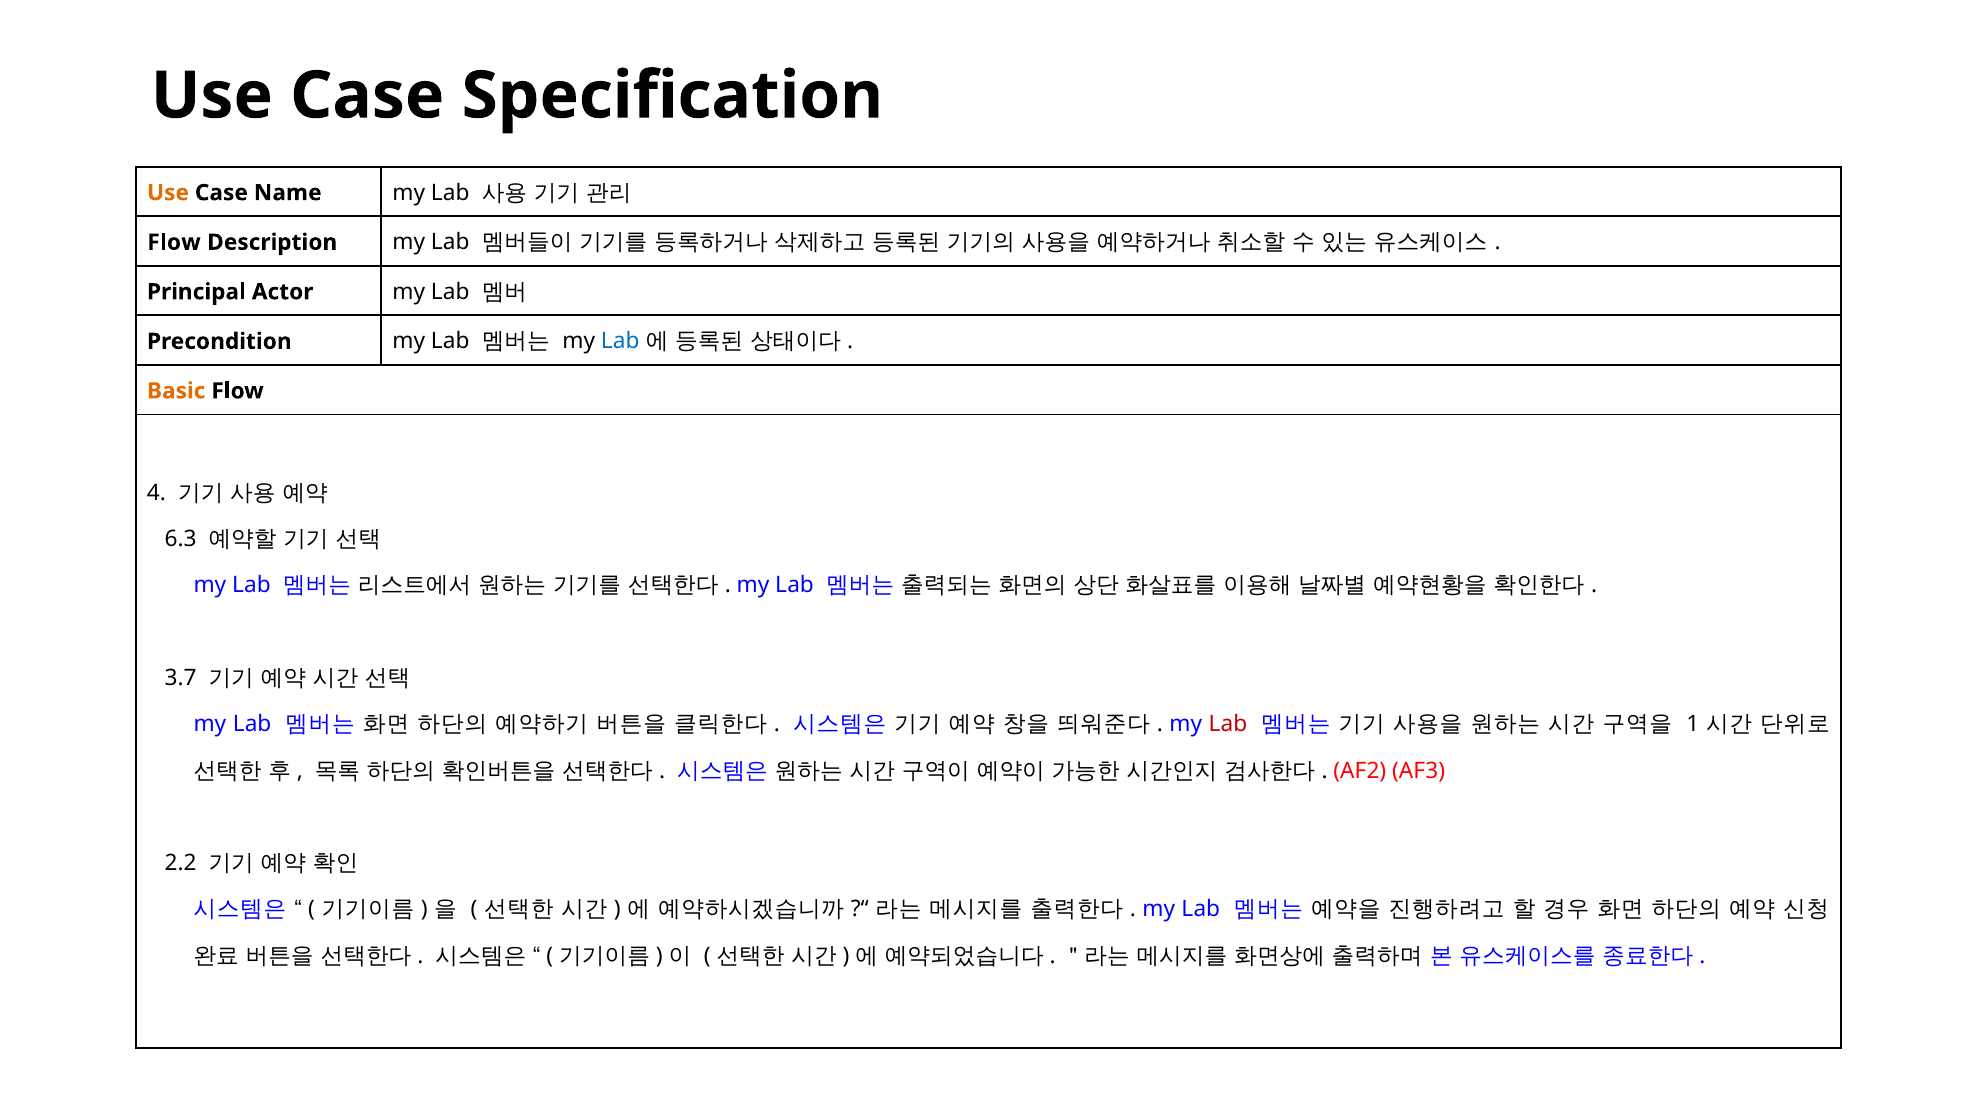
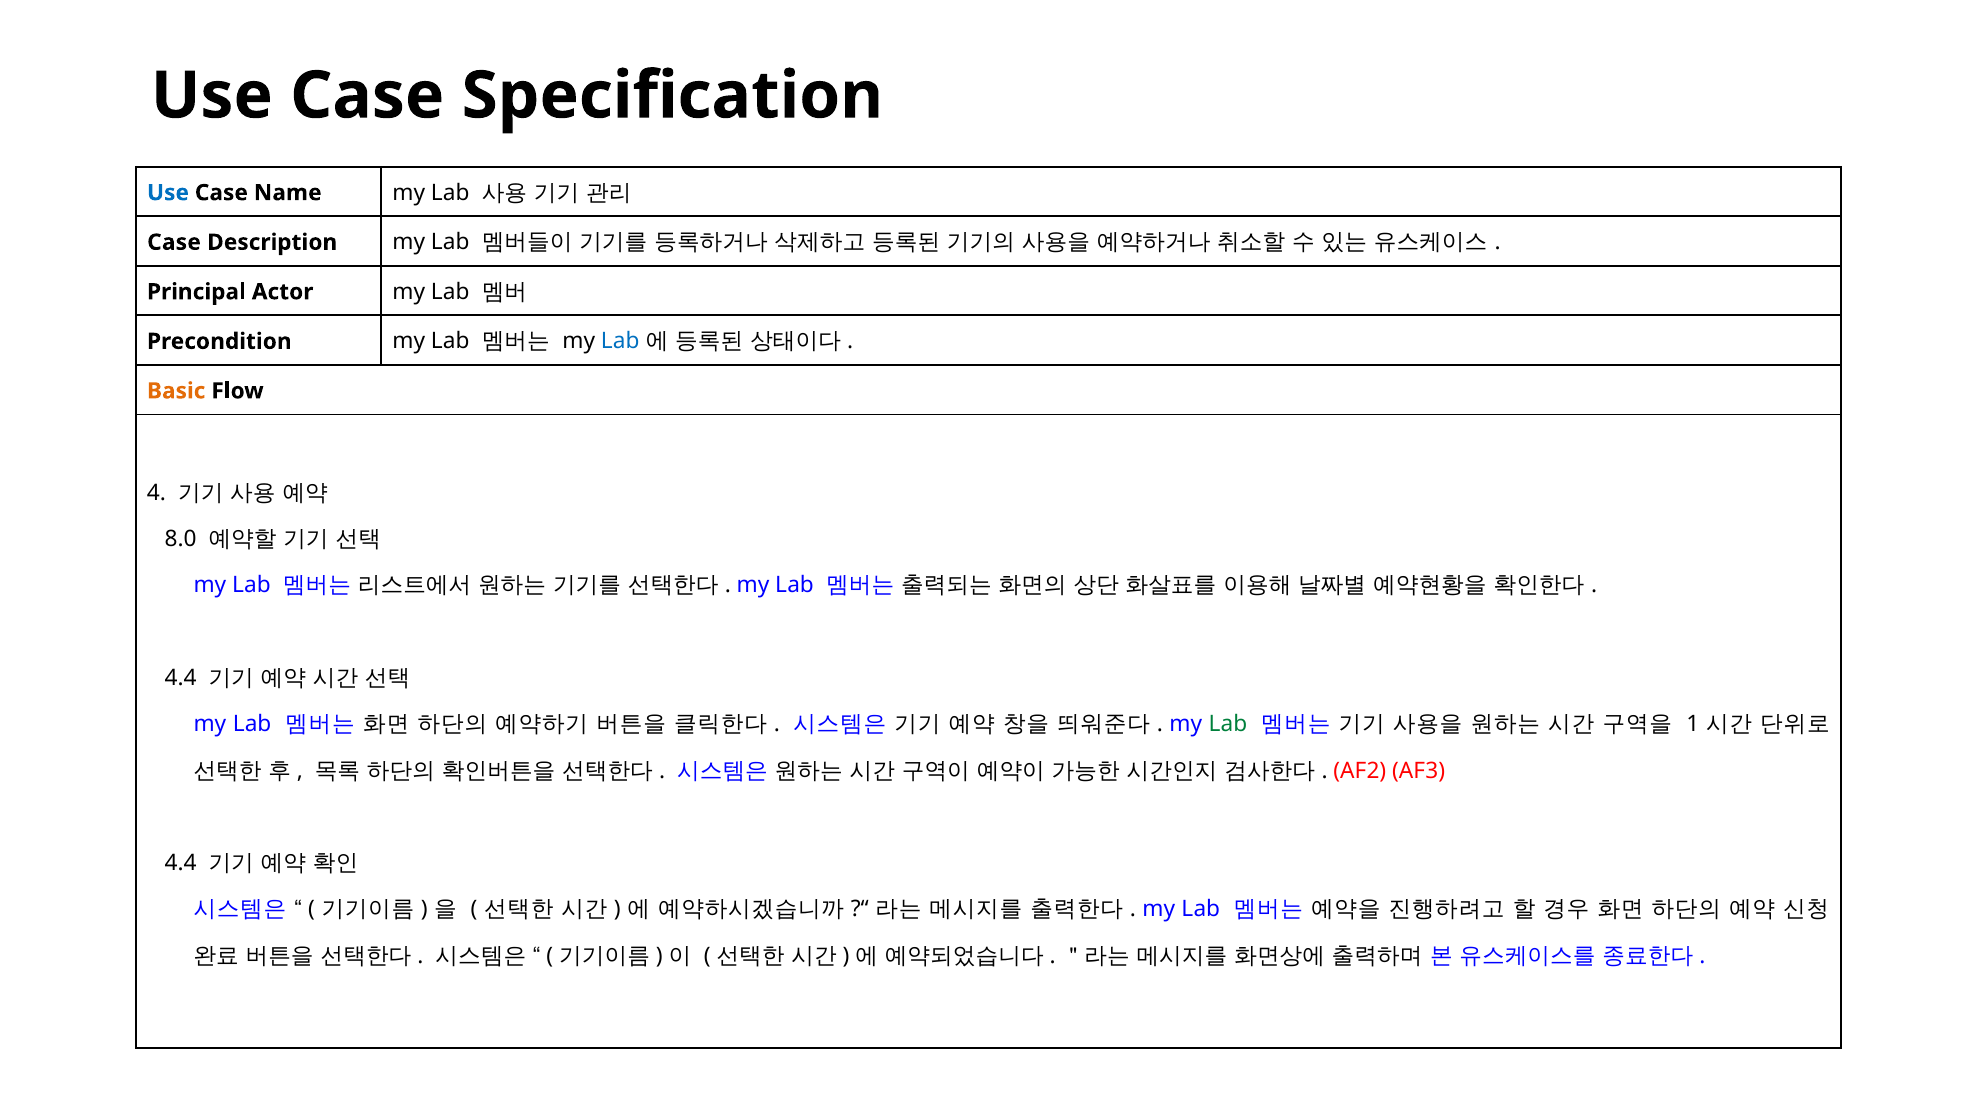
Use colour: orange -> blue (168, 193)
Flow: Flow -> Case (174, 242)
6.3: 6.3 -> 8.0 (181, 539)
3.7: 3.7 -> 4.4 (181, 678)
Lab colour: red -> green (1228, 724)
2.2: 2.2 -> 4.4 (181, 863)
